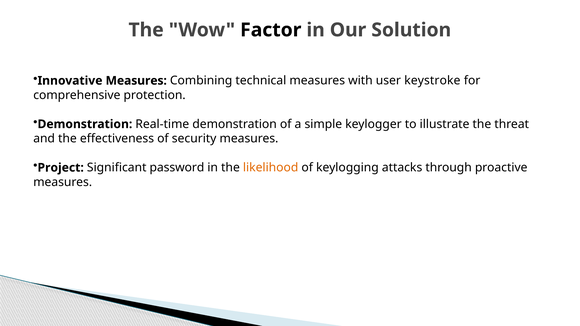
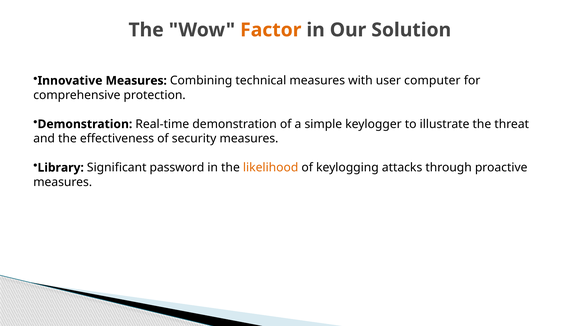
Factor colour: black -> orange (271, 30)
keystroke: keystroke -> computer (432, 81)
Project: Project -> Library (61, 168)
